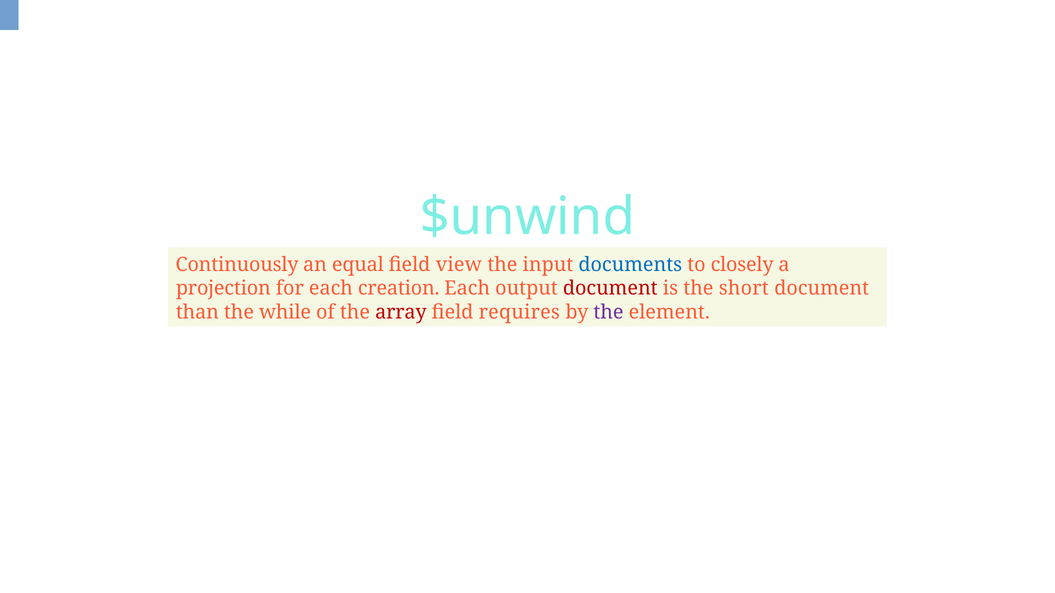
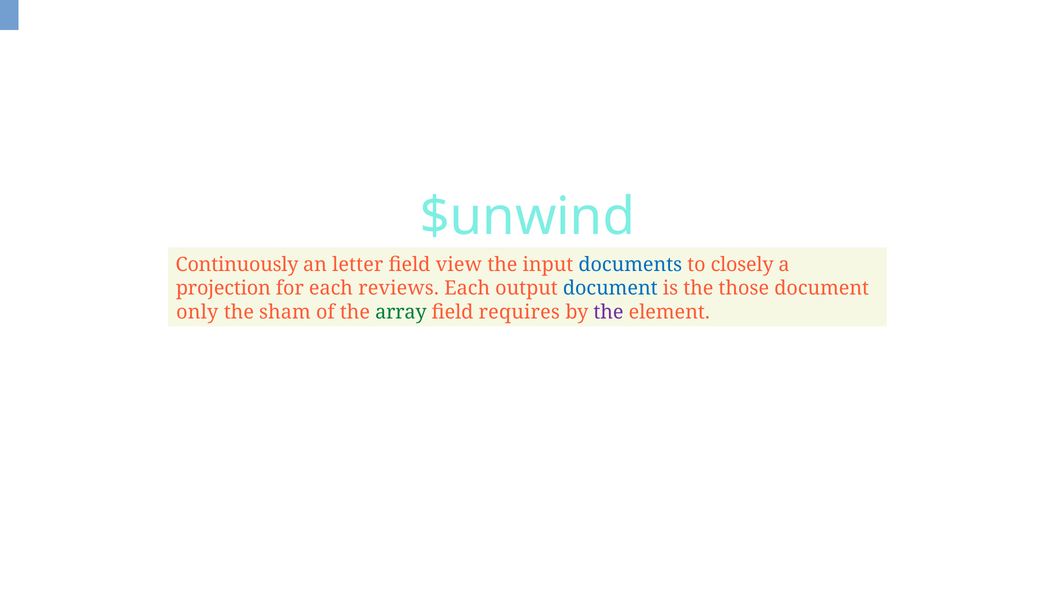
equal: equal -> letter (358, 265)
creation: creation -> reviews (399, 289)
document colour: red -> blue (610, 289)
short: short -> those (744, 289)
than: than -> only (197, 312)
while: while -> sham (285, 312)
array colour: red -> green (401, 312)
